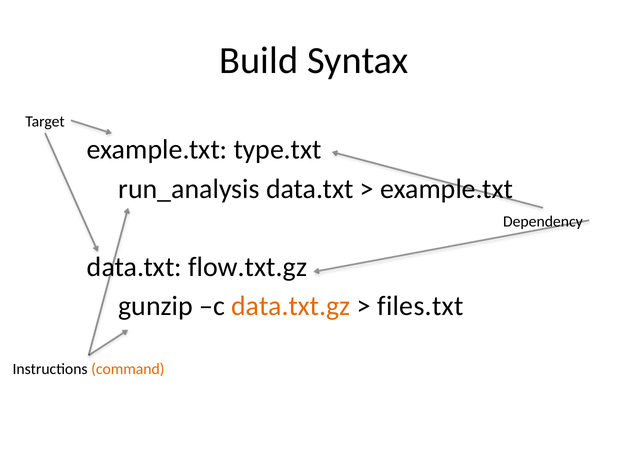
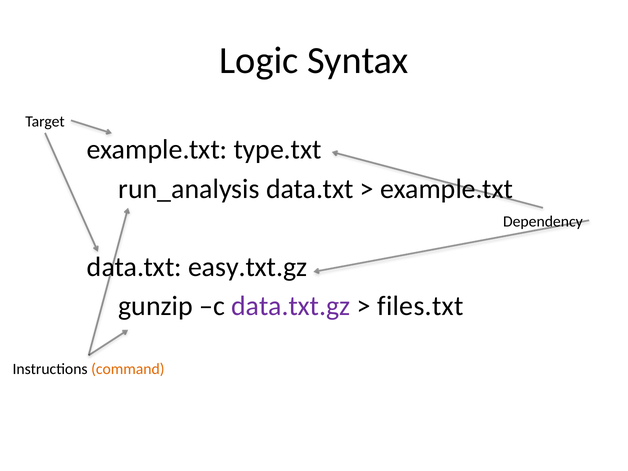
Build: Build -> Logic (259, 61)
flow.txt.gz: flow.txt.gz -> easy.txt.gz (248, 267)
data.txt.gz colour: orange -> purple (291, 306)
